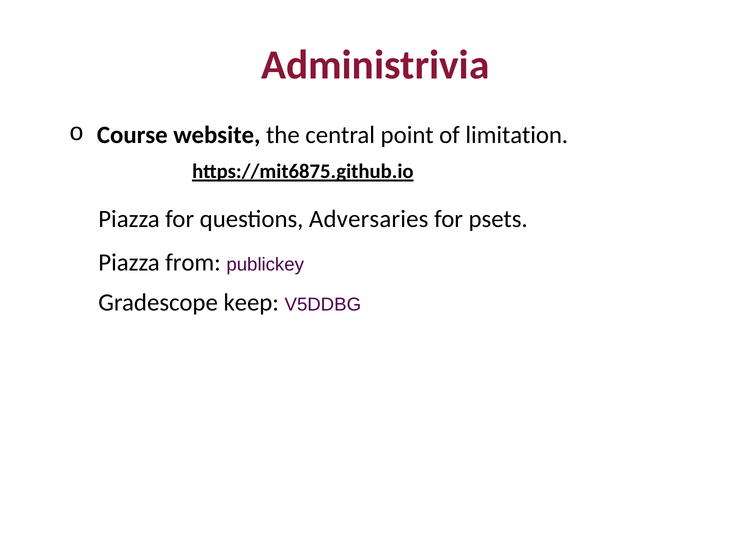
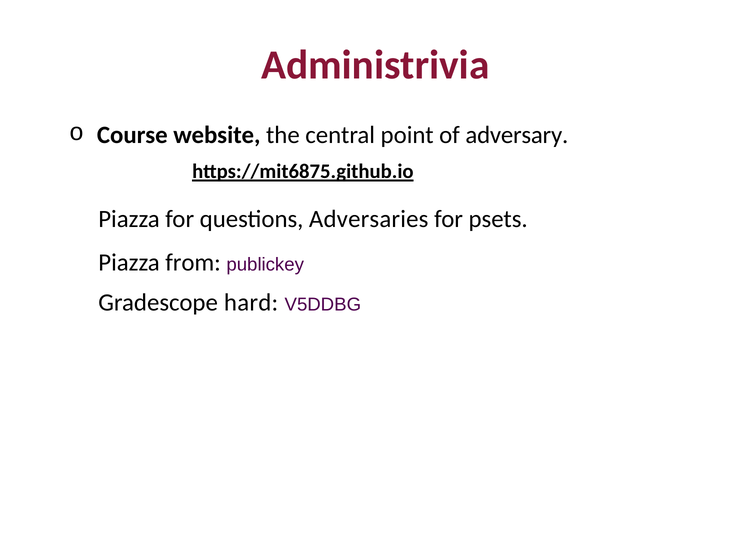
limitation: limitation -> adversary (517, 135)
keep: keep -> hard (251, 302)
